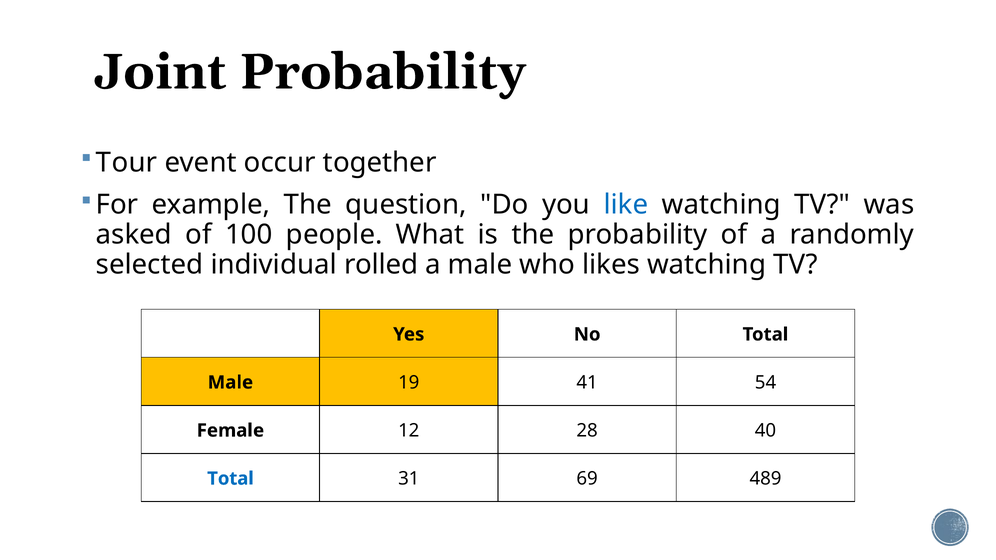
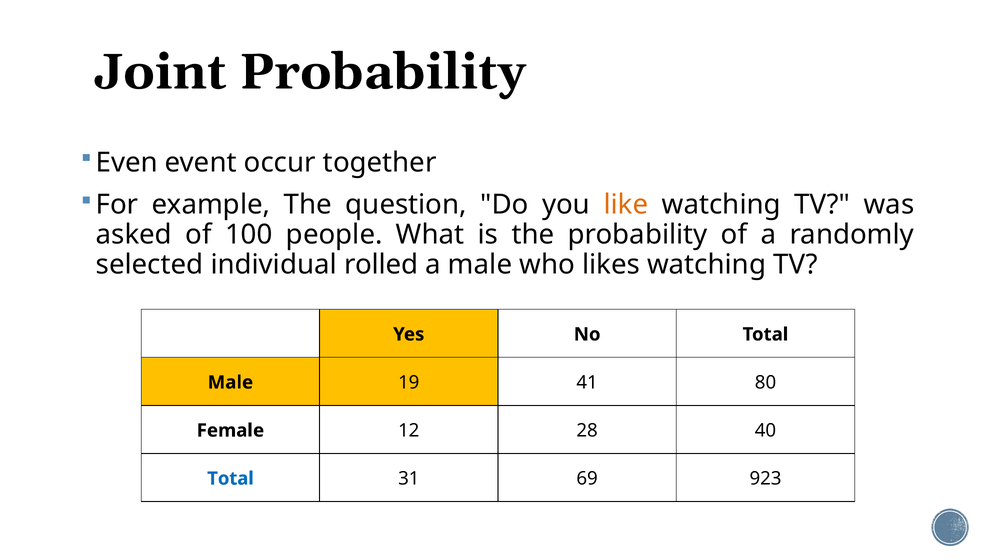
Tour: Tour -> Even (127, 162)
like colour: blue -> orange (626, 205)
54: 54 -> 80 (766, 383)
489: 489 -> 923 (766, 479)
